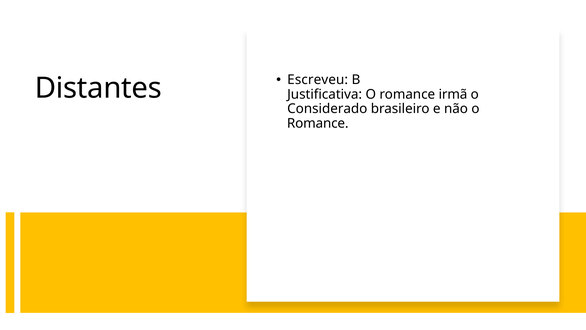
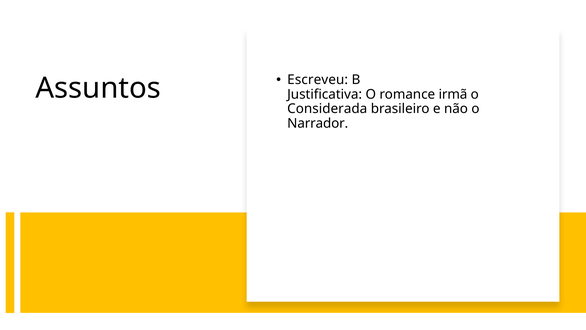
Distantes: Distantes -> Assuntos (98, 88)
Considerado: Considerado -> Considerada (327, 109)
Romance: Romance -> Narrador (318, 123)
